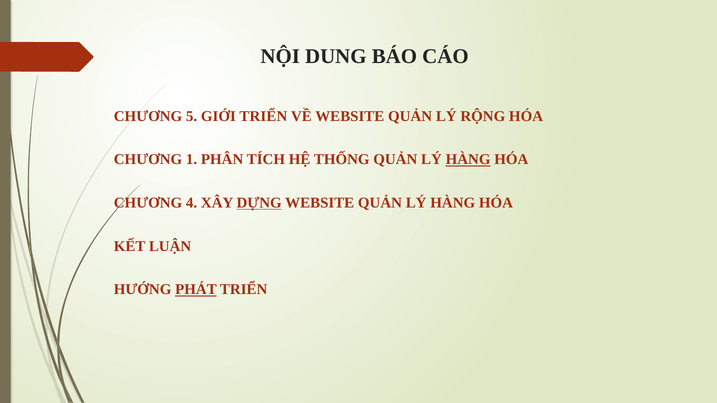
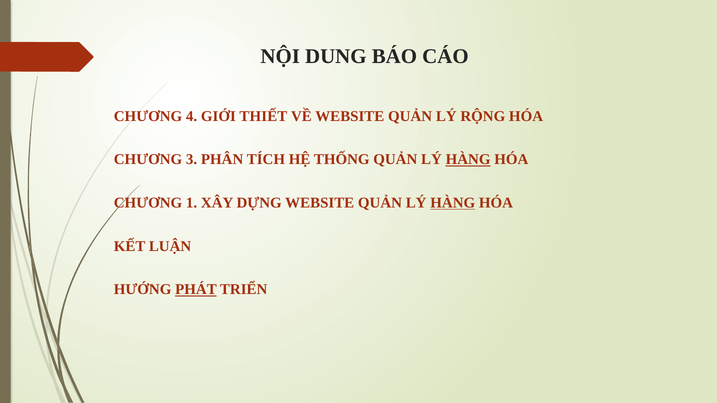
5: 5 -> 4 (192, 116)
GIỚI TRIỂN: TRIỂN -> THIẾT (263, 116)
1: 1 -> 3 (192, 160)
4: 4 -> 1 (192, 203)
DỰNG underline: present -> none (259, 203)
HÀNG underline: none -> present (453, 203)
